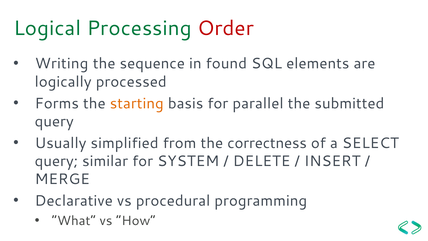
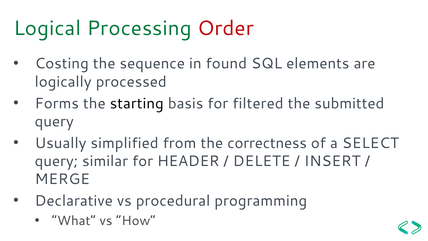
Writing: Writing -> Costing (62, 64)
starting colour: orange -> black (137, 103)
parallel: parallel -> filtered (258, 103)
SYSTEM: SYSTEM -> HEADER (188, 161)
